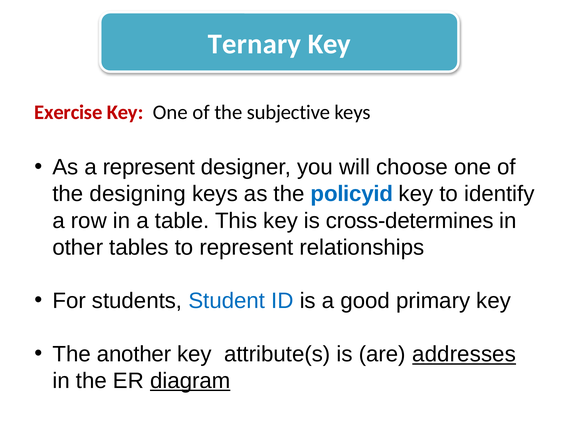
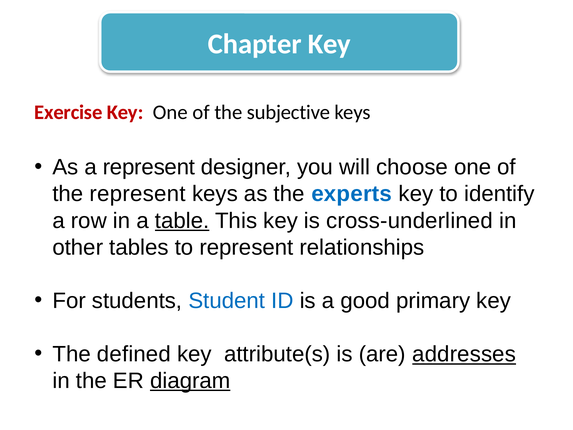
Ternary: Ternary -> Chapter (255, 44)
the designing: designing -> represent (138, 194)
policyid: policyid -> experts (352, 194)
table underline: none -> present (182, 221)
cross-determines: cross-determines -> cross-underlined (410, 221)
another: another -> defined (134, 354)
